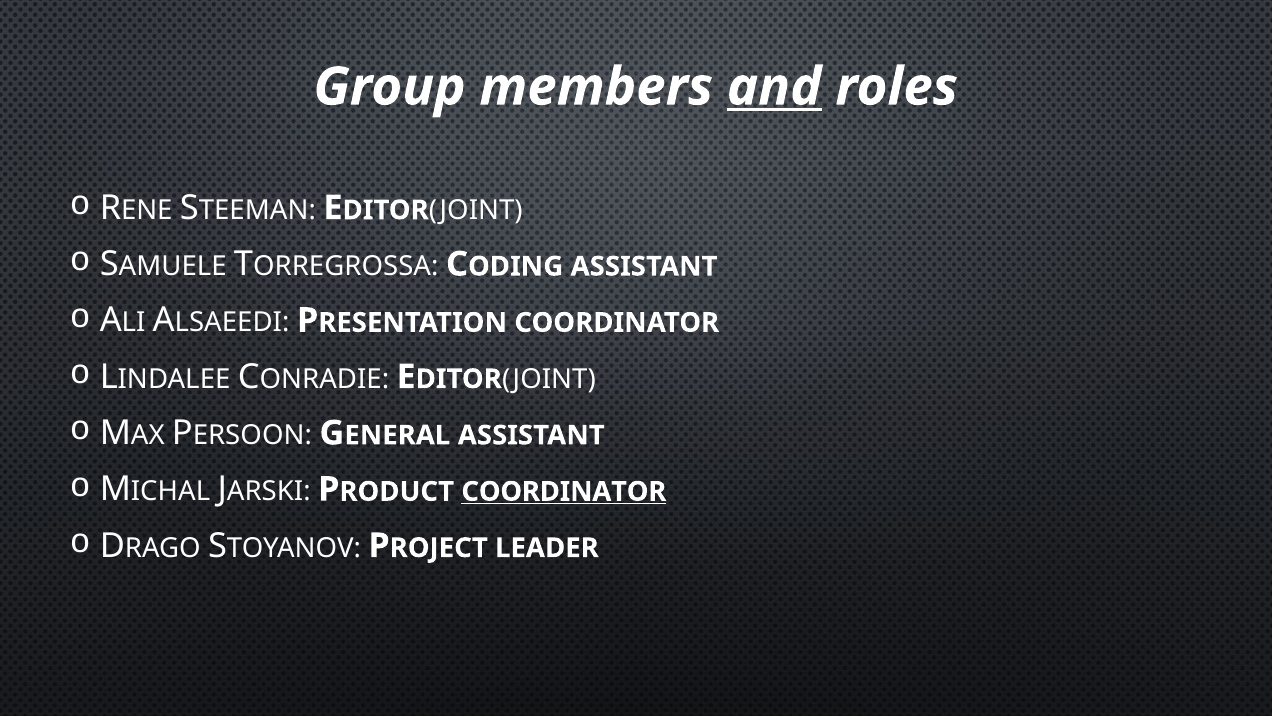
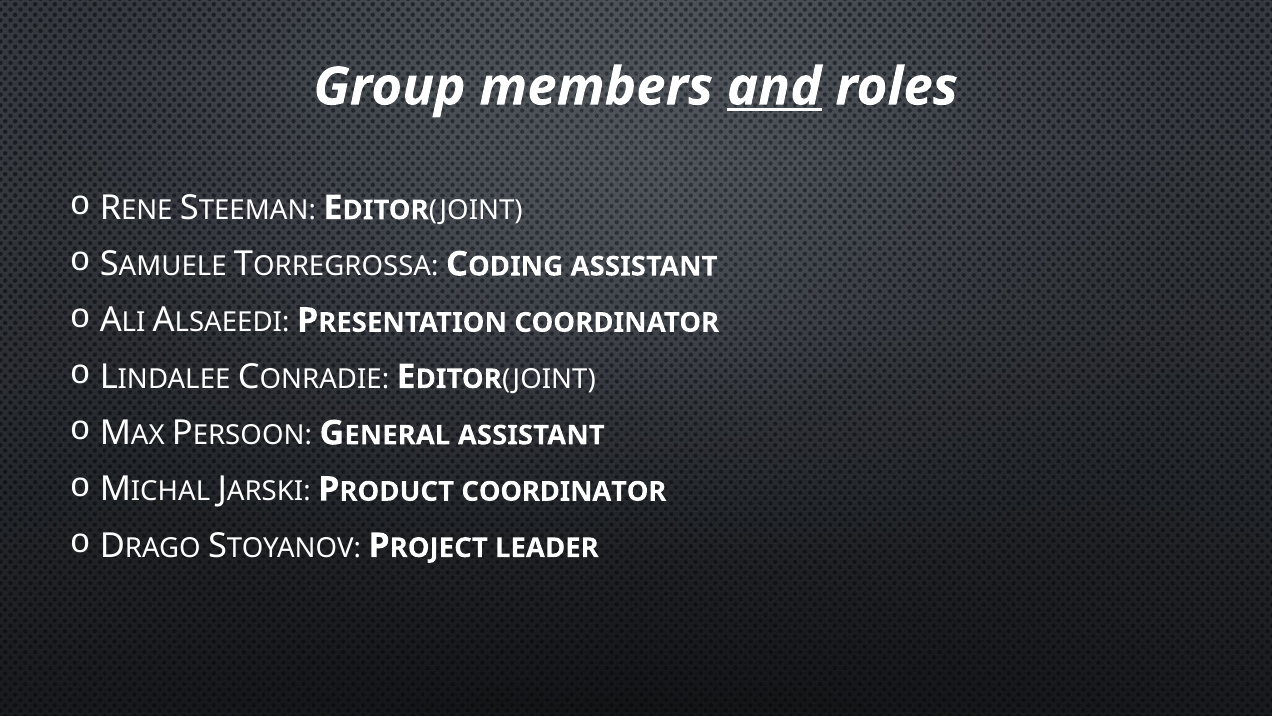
COORDINATOR underline: present -> none (564, 491)
